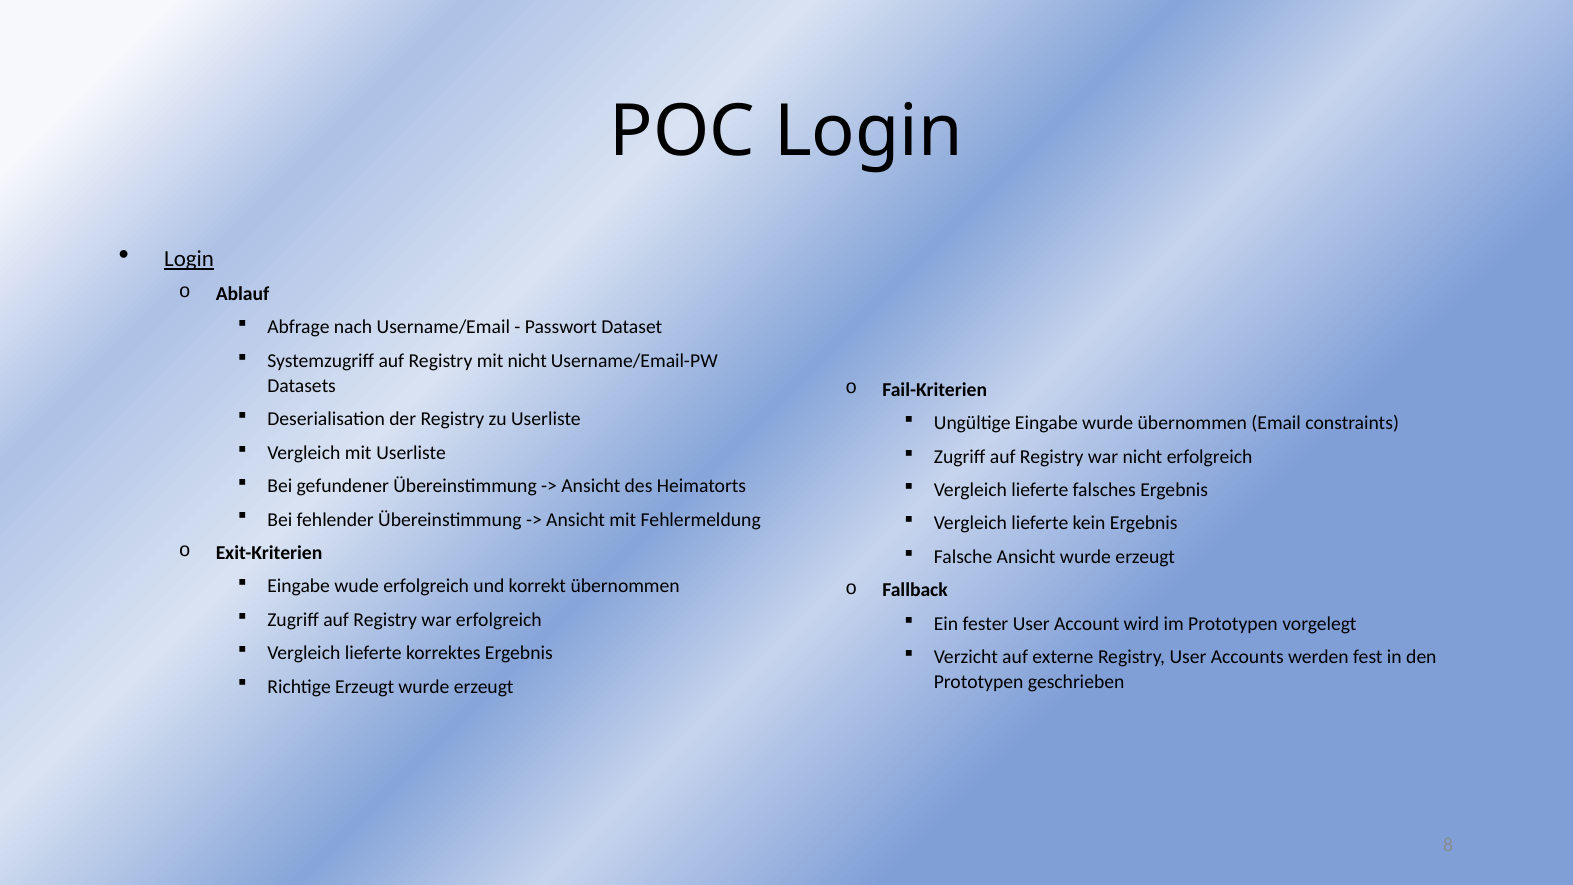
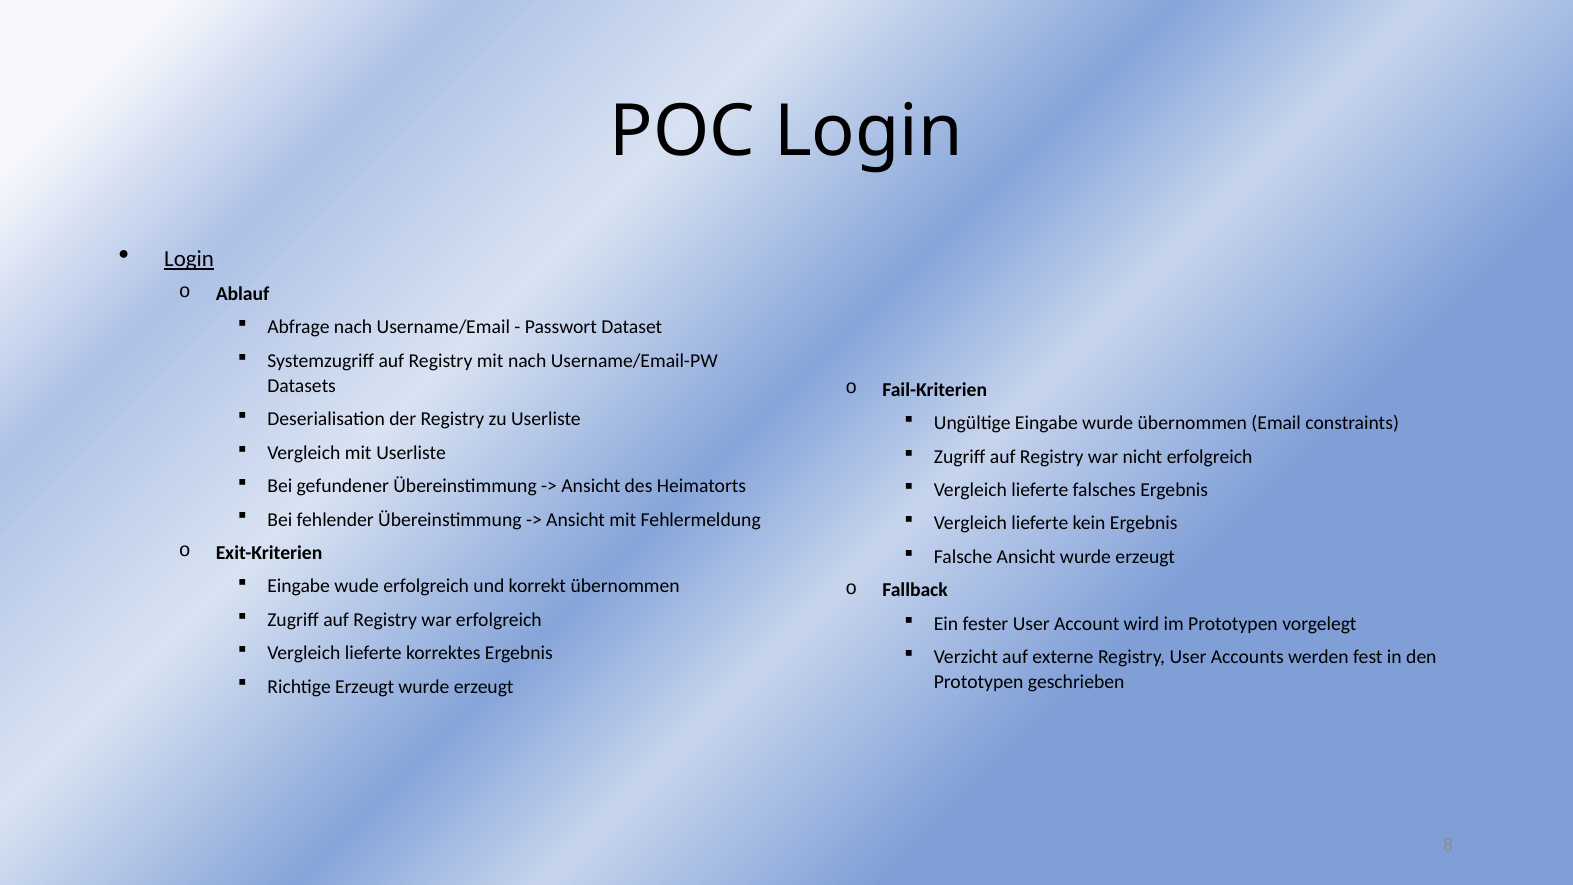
mit nicht: nicht -> nach (527, 361)
